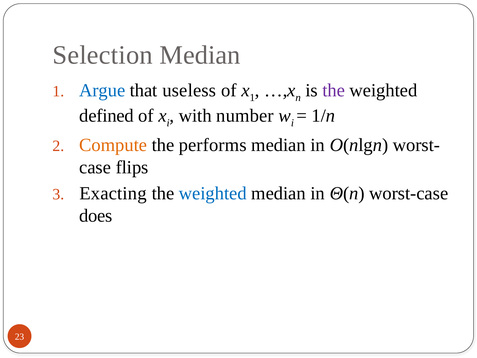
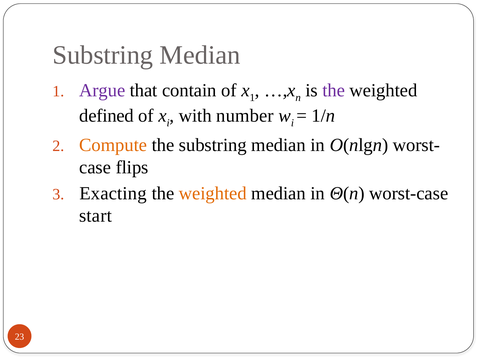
Selection: Selection -> Substring (103, 55)
Argue colour: blue -> purple (102, 90)
useless: useless -> contain (189, 90)
the performs: performs -> substring (213, 145)
weighted colour: blue -> orange (213, 193)
does: does -> start (96, 215)
